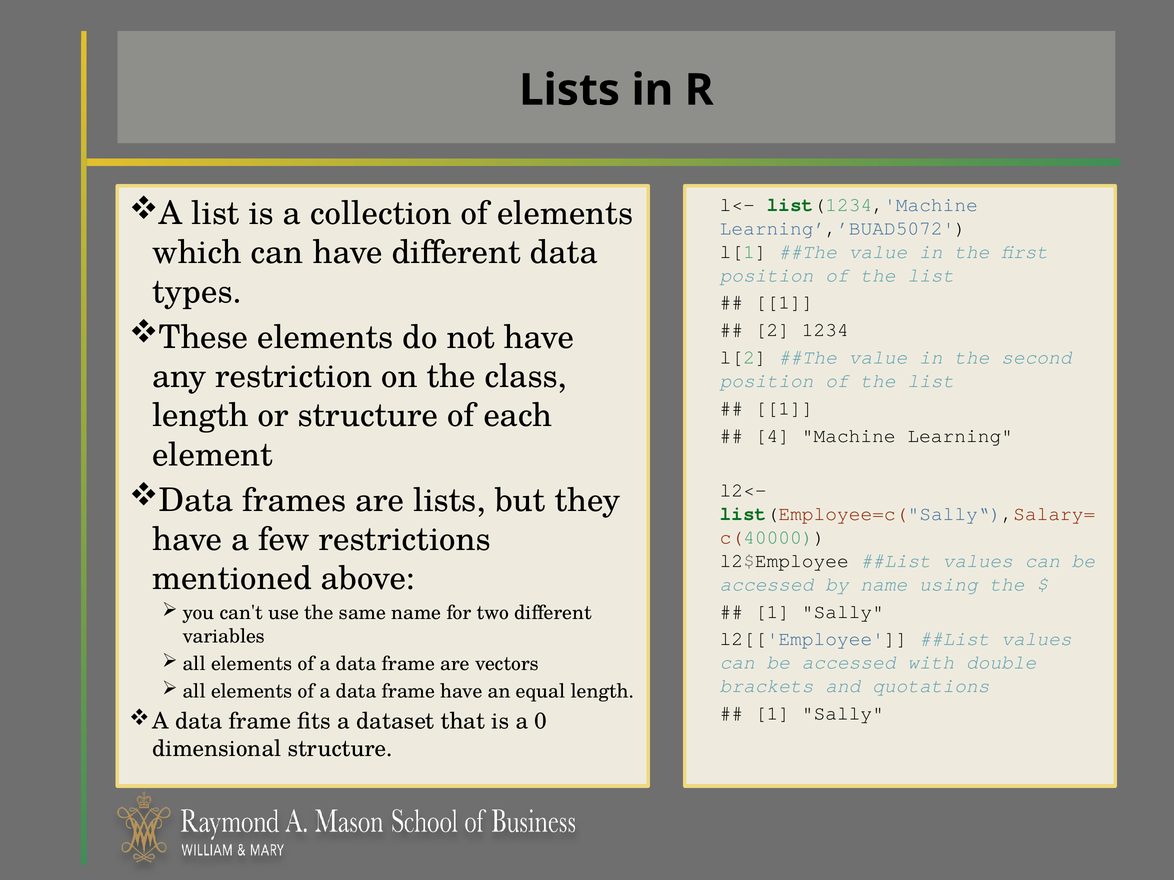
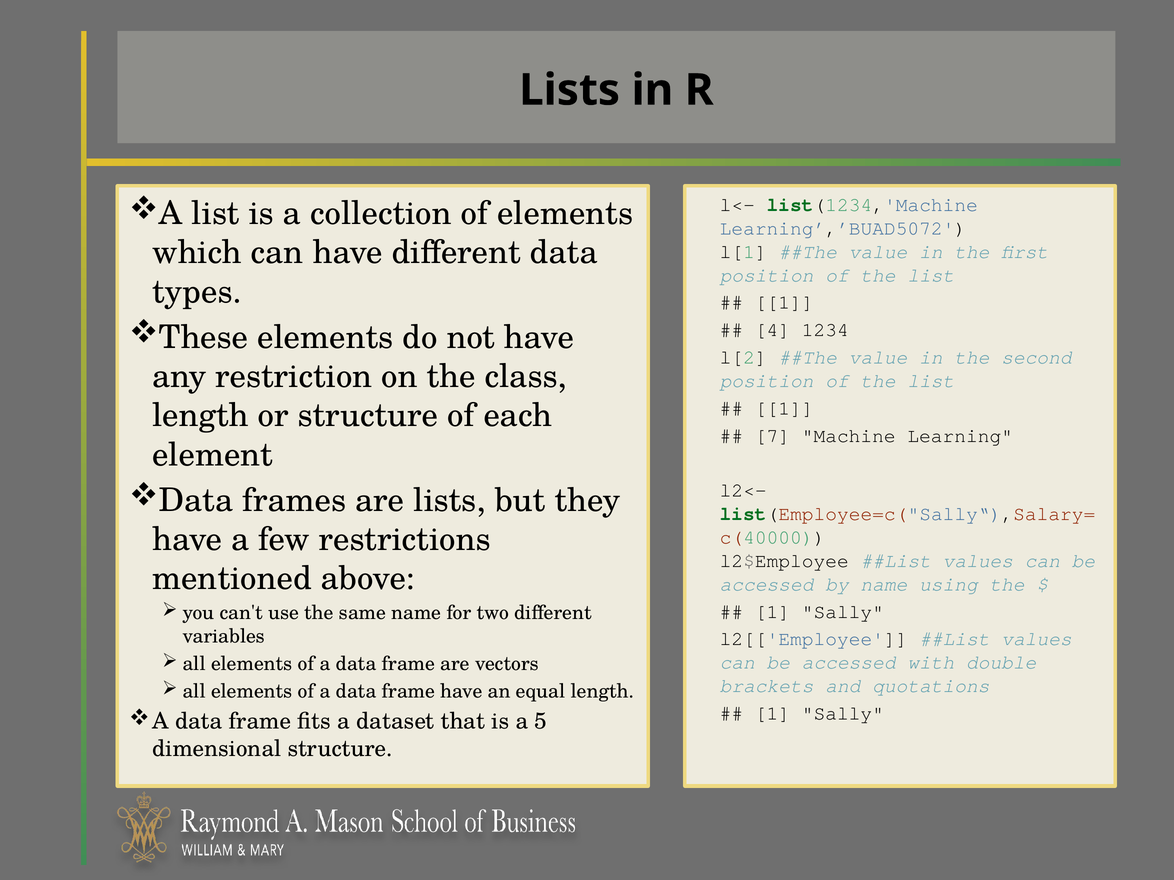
2: 2 -> 4 (772, 330)
4: 4 -> 7 (772, 436)
0: 0 -> 5 (541, 722)
